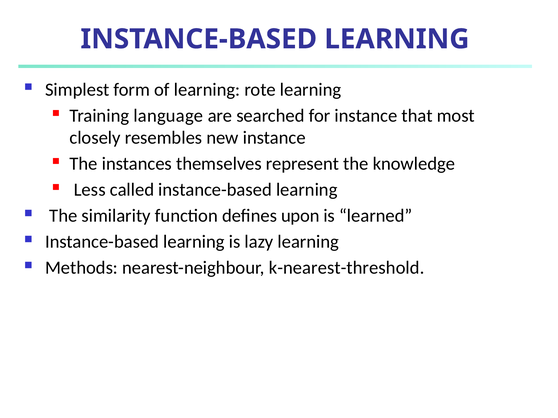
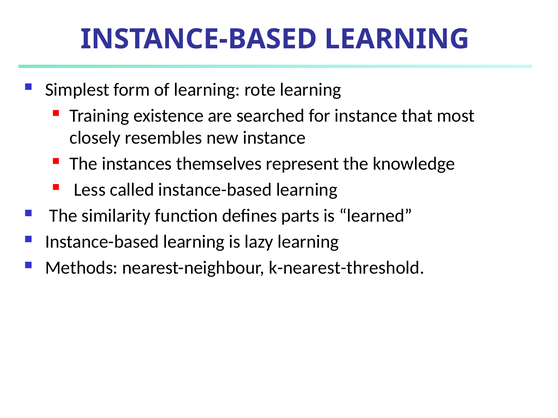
language: language -> existence (169, 116)
upon: upon -> parts (300, 216)
